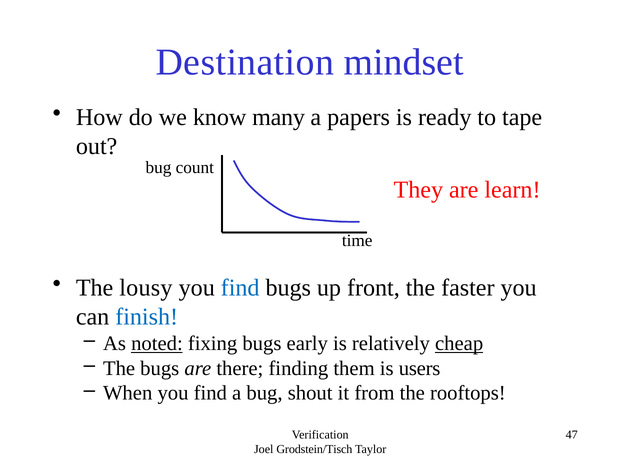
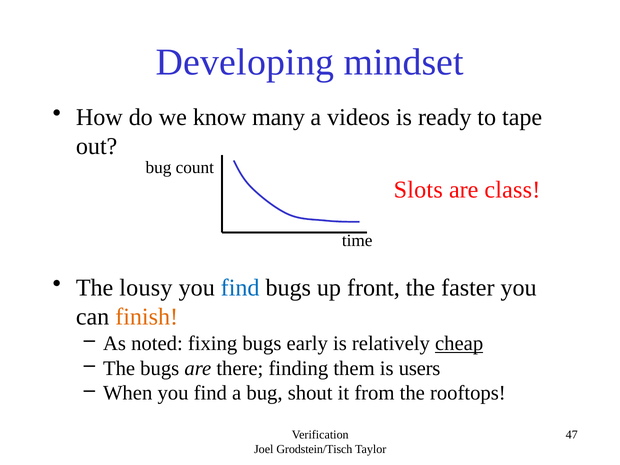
Destination: Destination -> Developing (245, 62)
papers: papers -> videos (359, 117)
They: They -> Slots (418, 190)
learn: learn -> class (512, 190)
finish colour: blue -> orange (147, 317)
noted underline: present -> none (157, 344)
